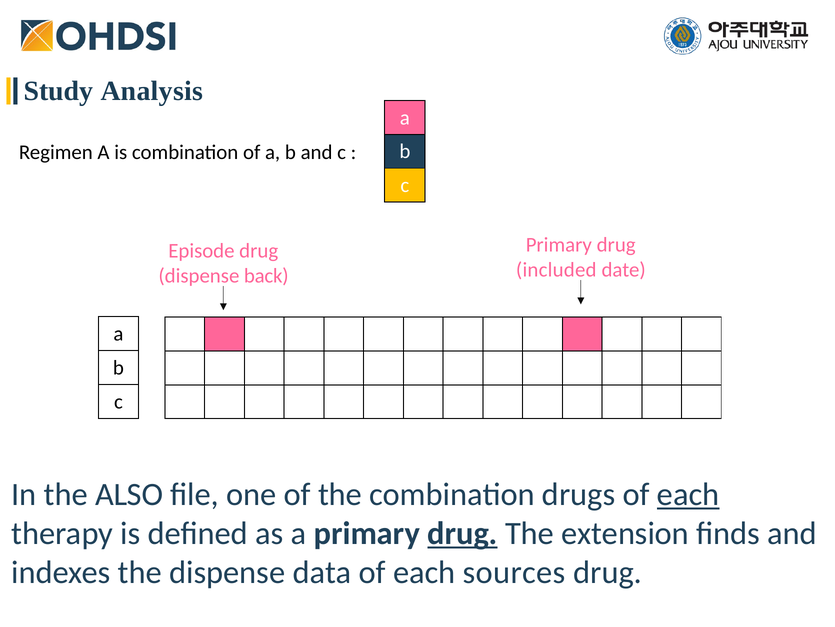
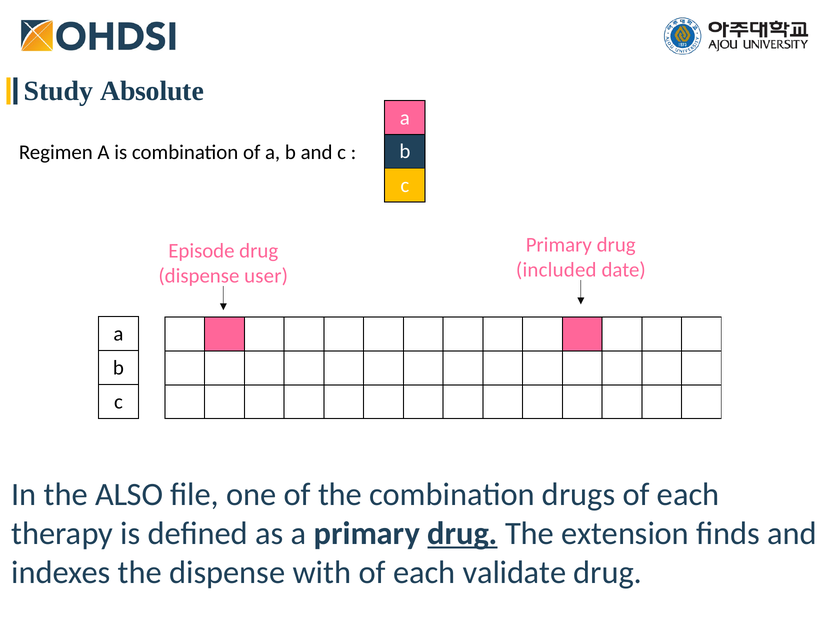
Analysis: Analysis -> Absolute (152, 91)
back: back -> user (266, 276)
each underline: present -> none (688, 494)
data: data -> with (322, 572)
sources: sources -> validate (514, 572)
